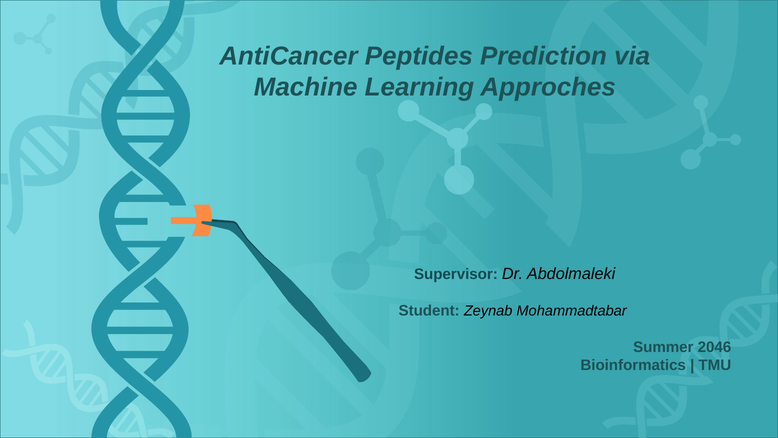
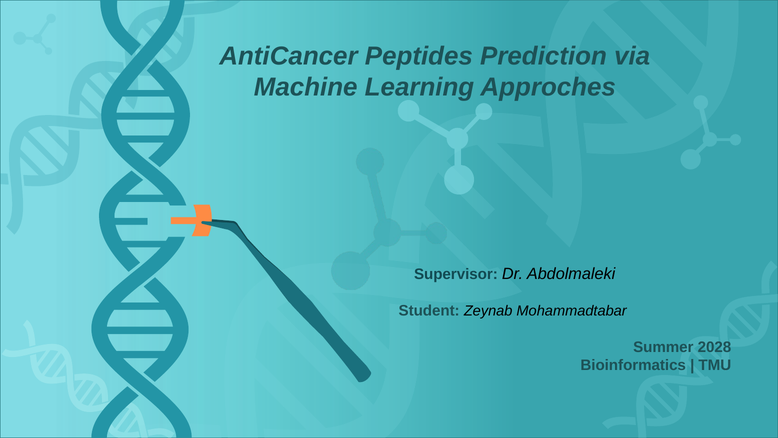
2046: 2046 -> 2028 (714, 347)
